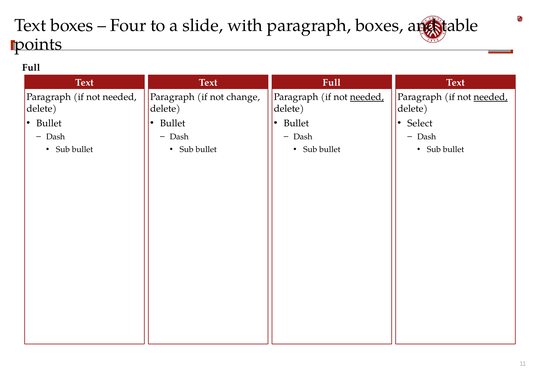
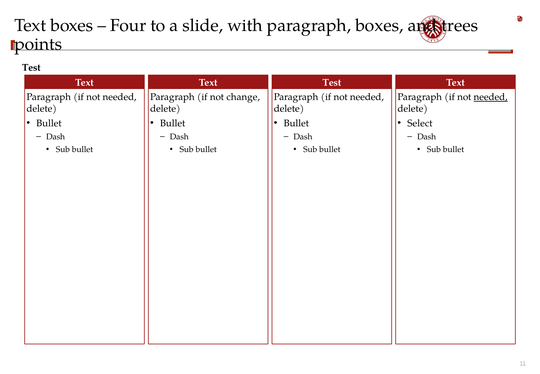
table: table -> trees (460, 25)
Full: Full -> Test (31, 68)
Full: Full -> Test (332, 82)
needed underline: present -> none (367, 97)
